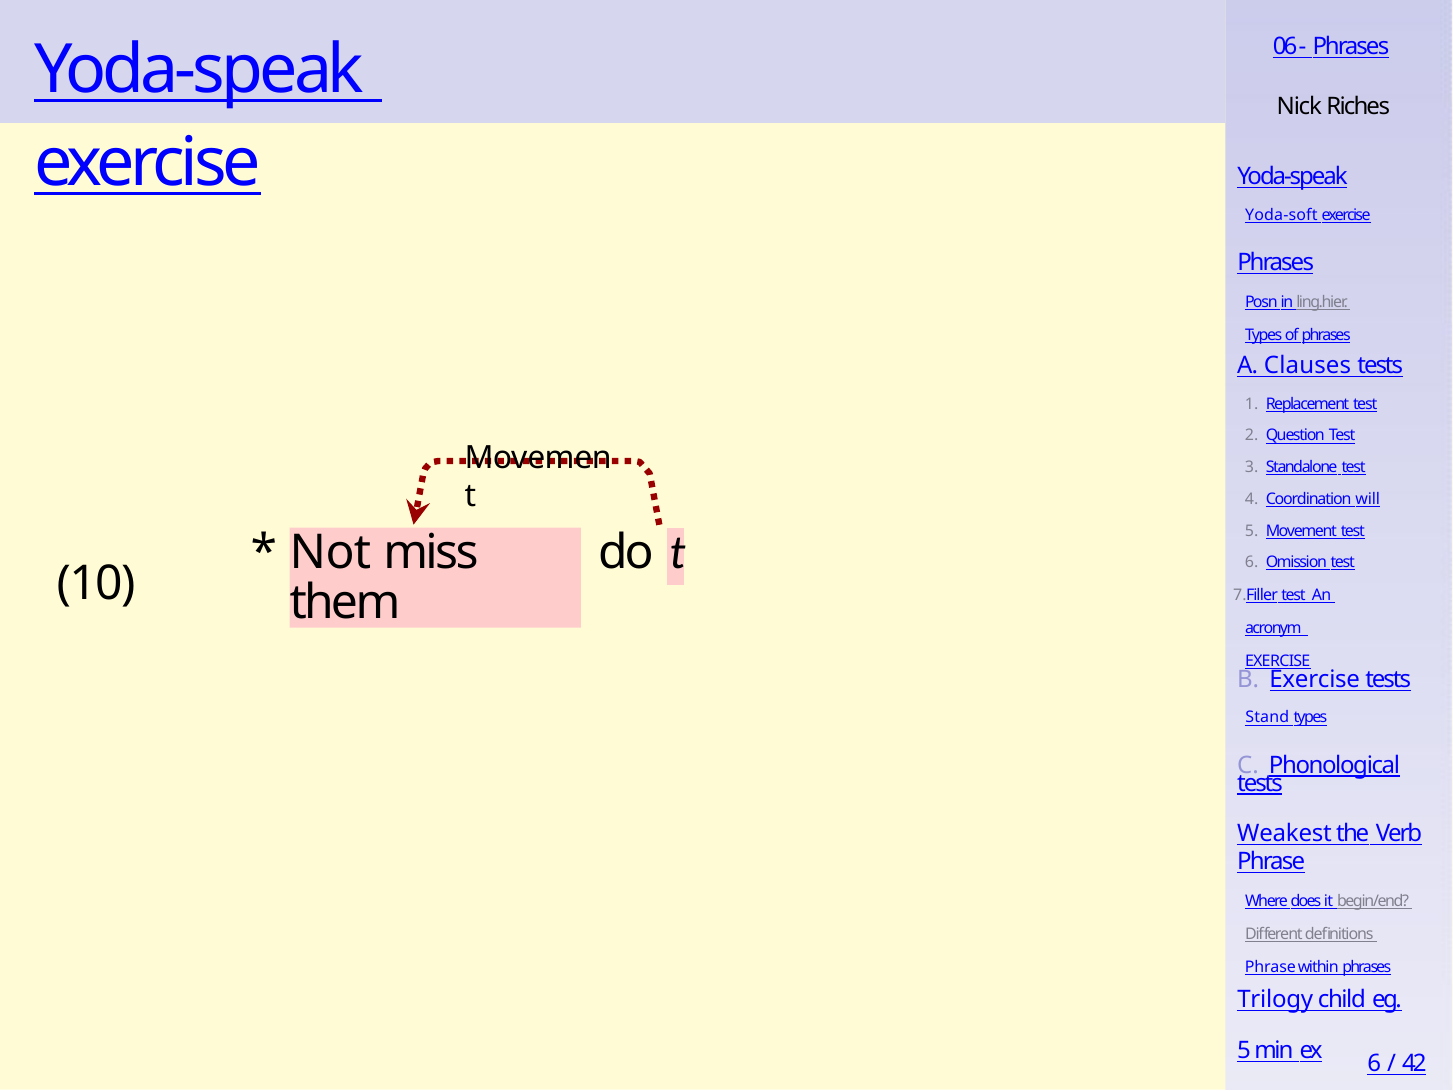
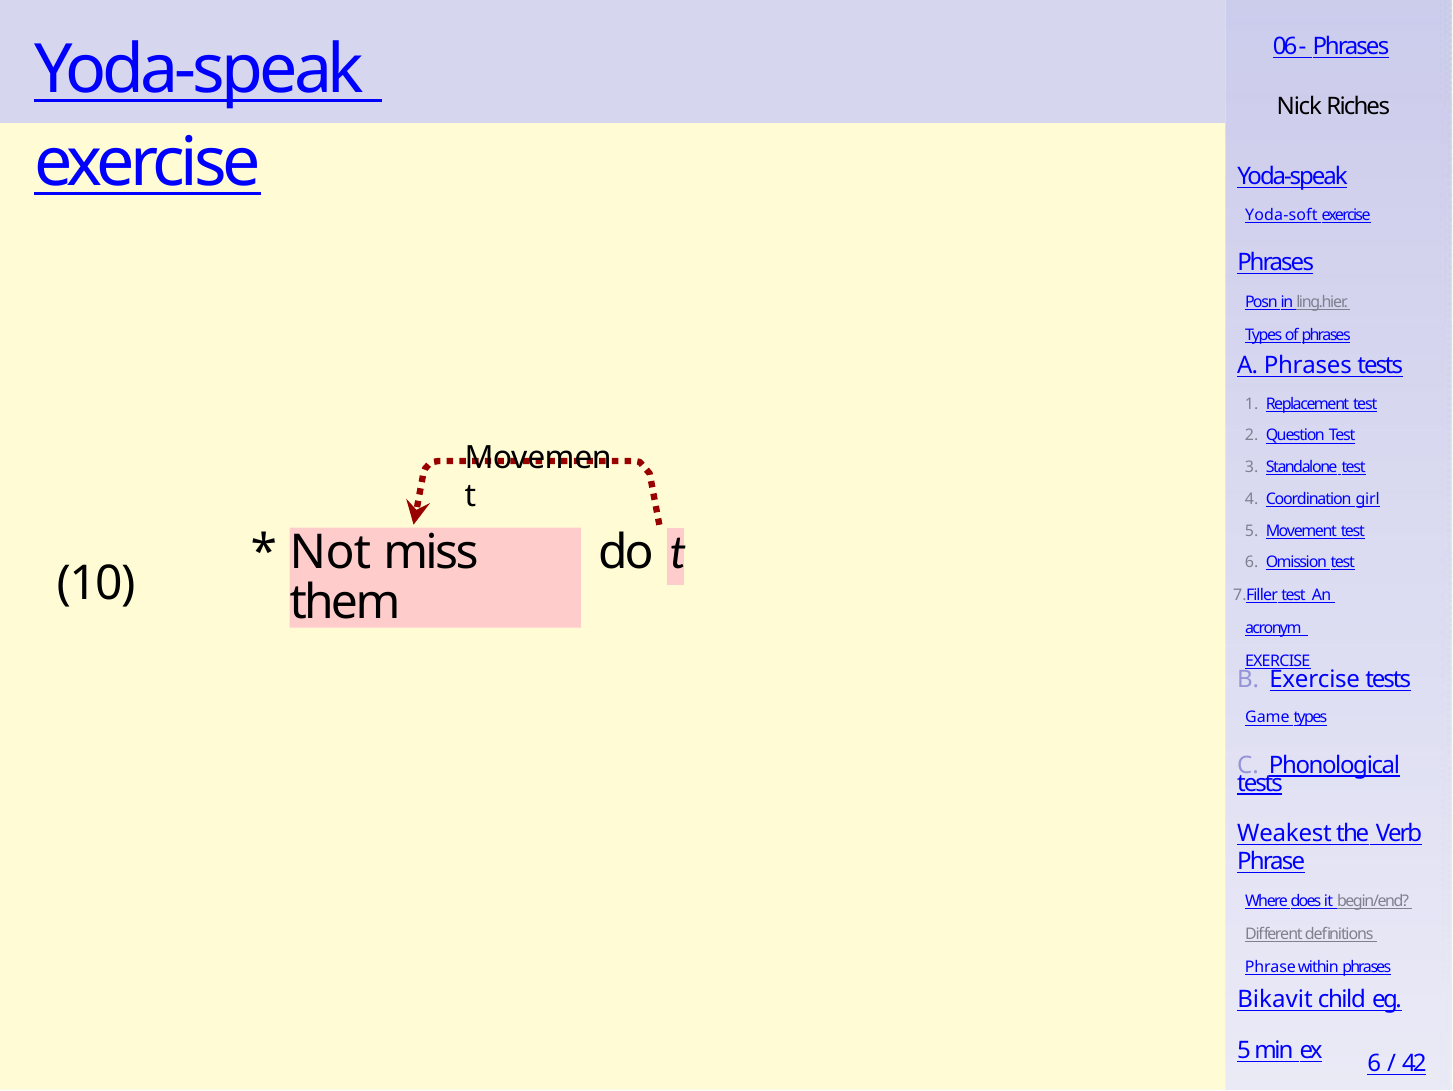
A Clauses: Clauses -> Phrases (1308, 366)
will: will -> girl (1368, 499)
Stand: Stand -> Game (1267, 717)
Trilogy: Trilogy -> Bikavit (1275, 1000)
